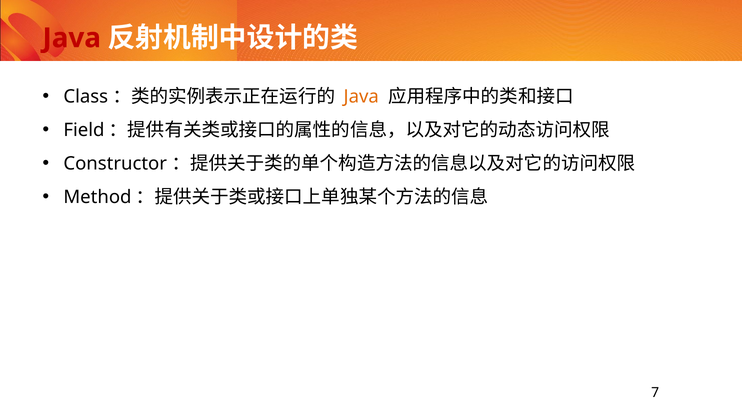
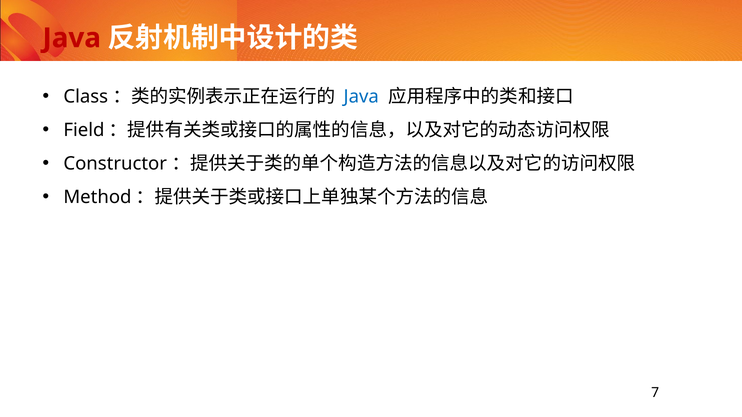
Java colour: orange -> blue (361, 97)
